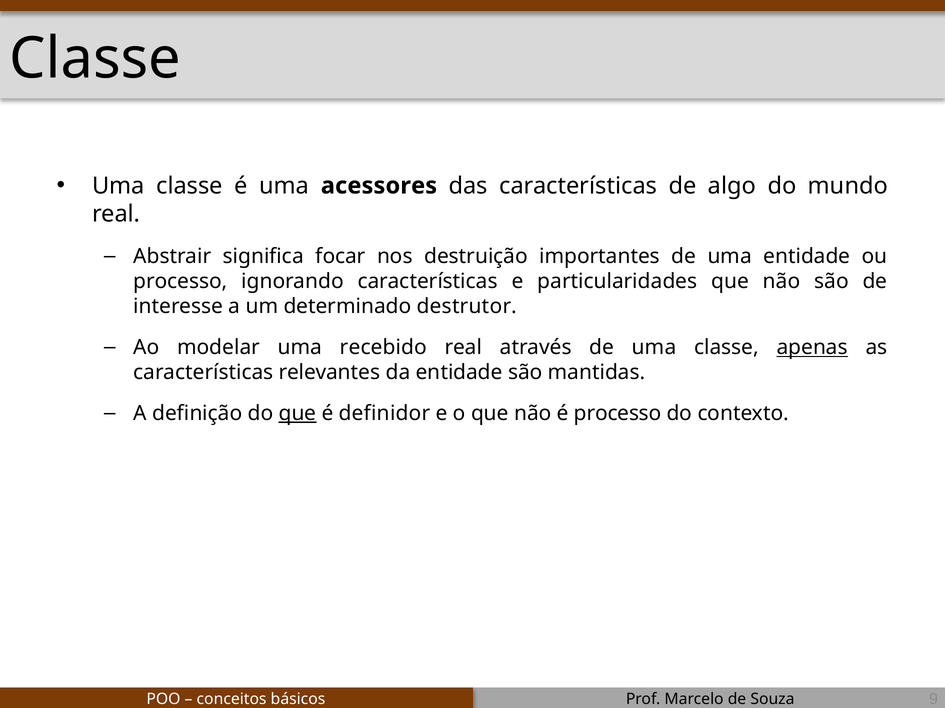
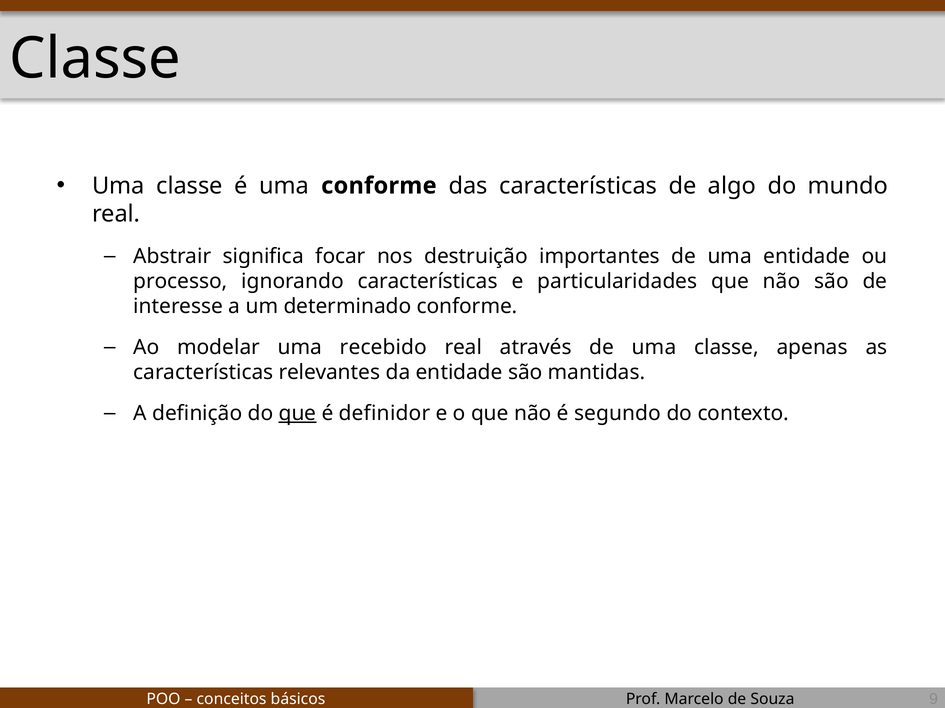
uma acessores: acessores -> conforme (379, 186)
determinado destrutor: destrutor -> conforme (467, 307)
apenas underline: present -> none (812, 348)
é processo: processo -> segundo (618, 414)
